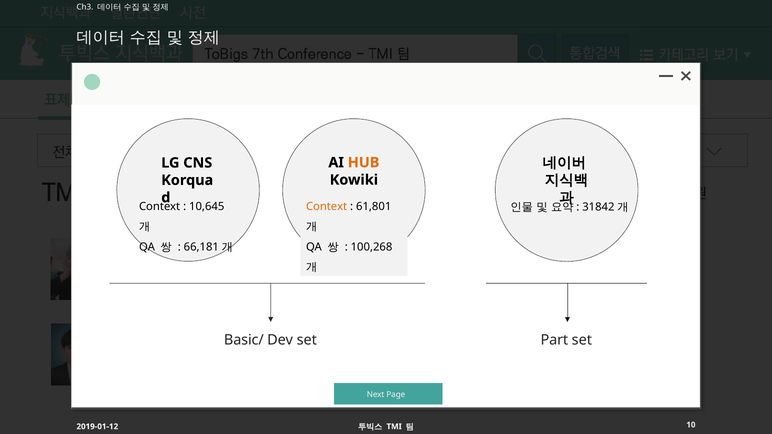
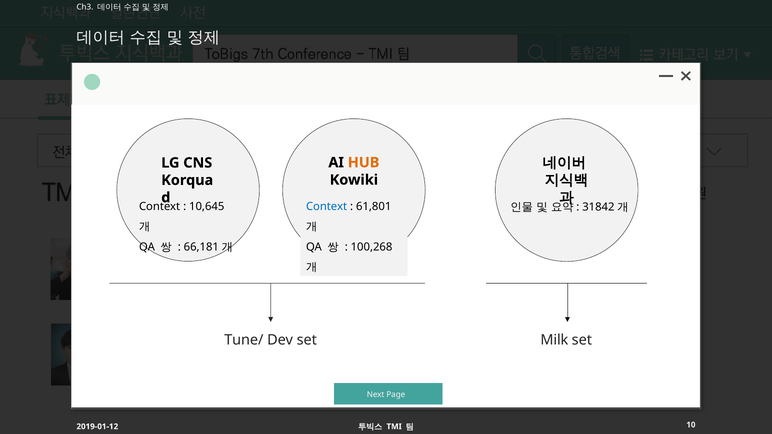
Context colour: orange -> blue (327, 206)
Basic/: Basic/ -> Tune/ (244, 340)
Part: Part -> Milk (554, 340)
